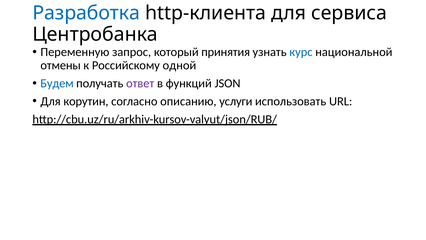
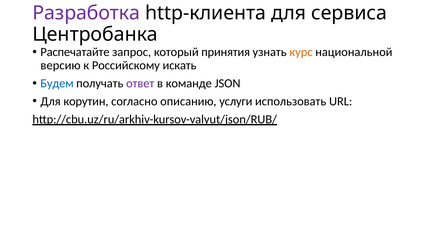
Разработка colour: blue -> purple (86, 13)
Переменную: Переменную -> Распечатайте (75, 52)
курс colour: blue -> orange (301, 52)
отмены: отмены -> версию (60, 65)
одной: одной -> искать (180, 65)
функций: функций -> команде (189, 83)
